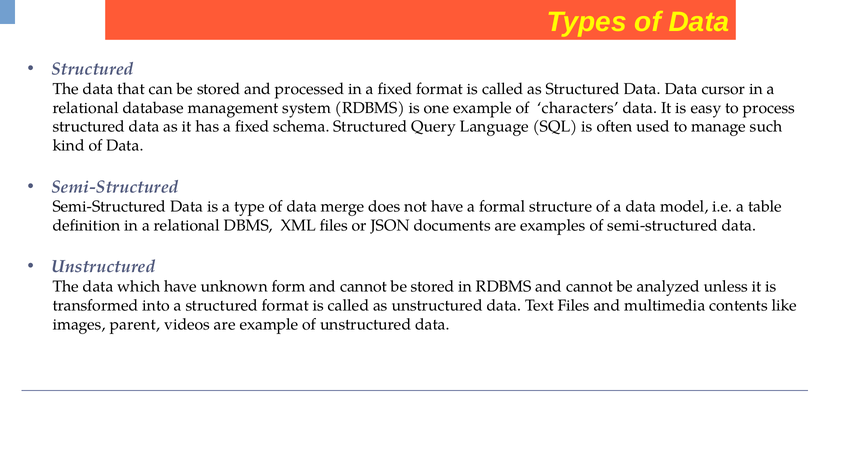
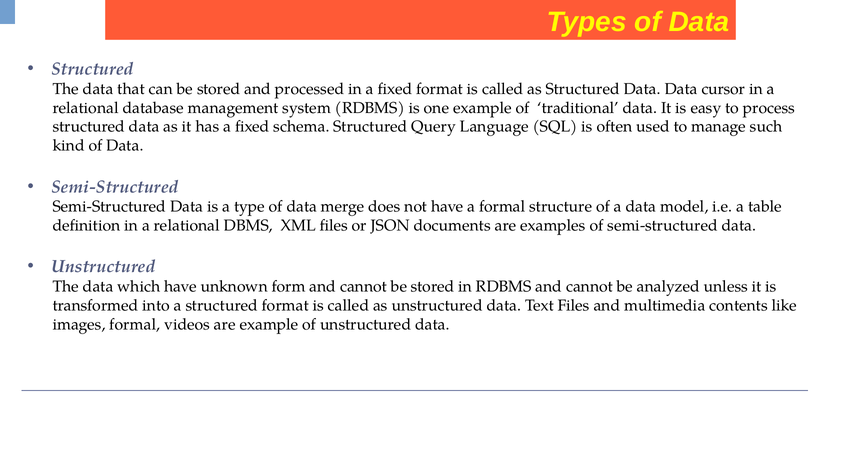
characters: characters -> traditional (578, 108)
images parent: parent -> formal (135, 324)
